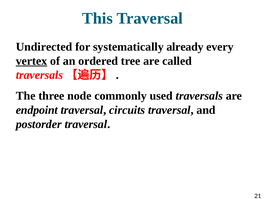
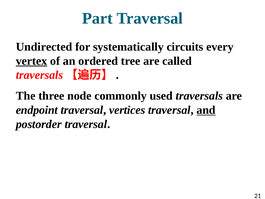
This: This -> Part (97, 18)
already: already -> circuits (185, 47)
circuits: circuits -> vertices (127, 110)
and underline: none -> present (206, 110)
